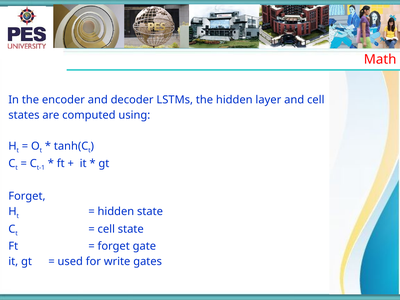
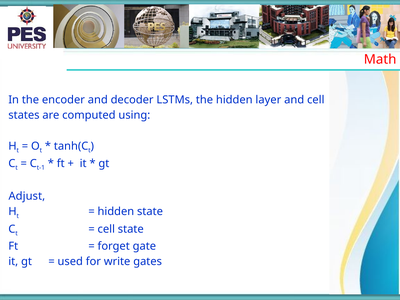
Forget: Forget -> Adjust (27, 196)
